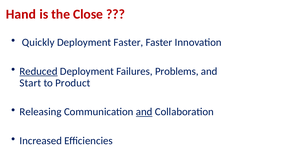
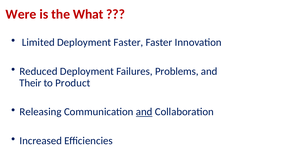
Hand: Hand -> Were (21, 14)
Close: Close -> What (88, 14)
Quickly: Quickly -> Limited (38, 42)
Reduced underline: present -> none (39, 71)
Start: Start -> Their (30, 83)
